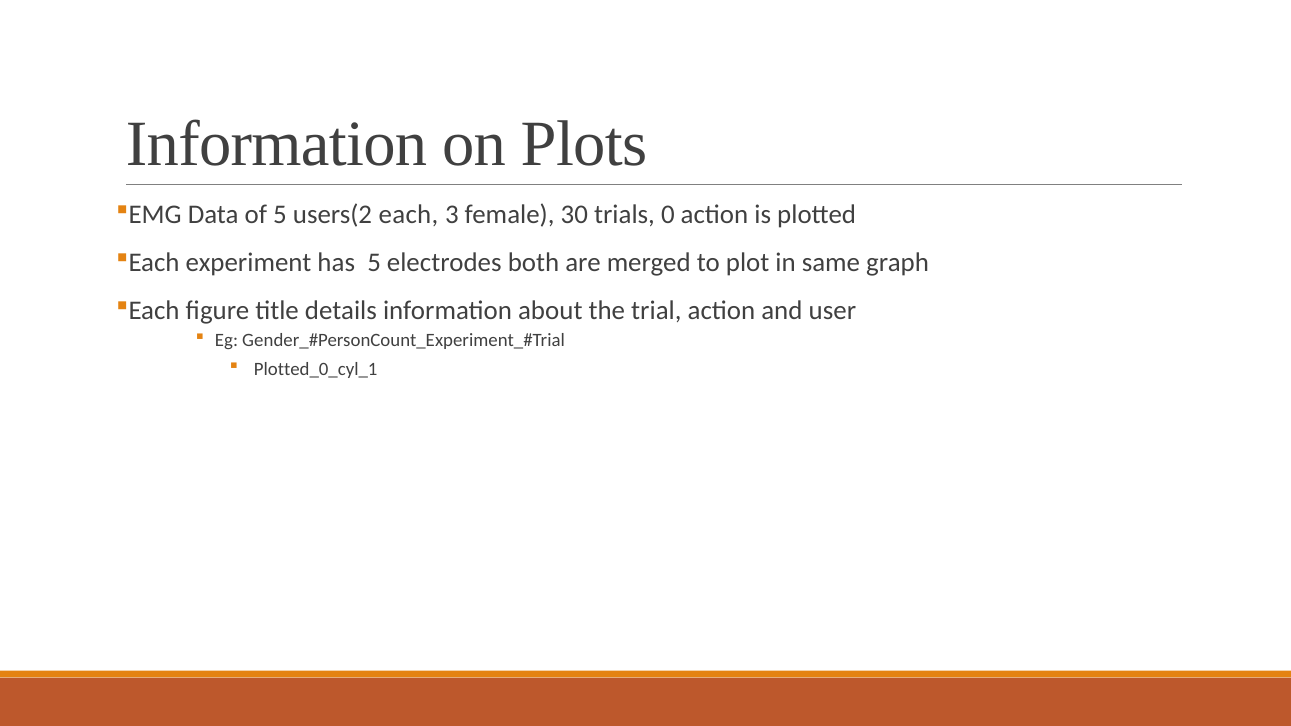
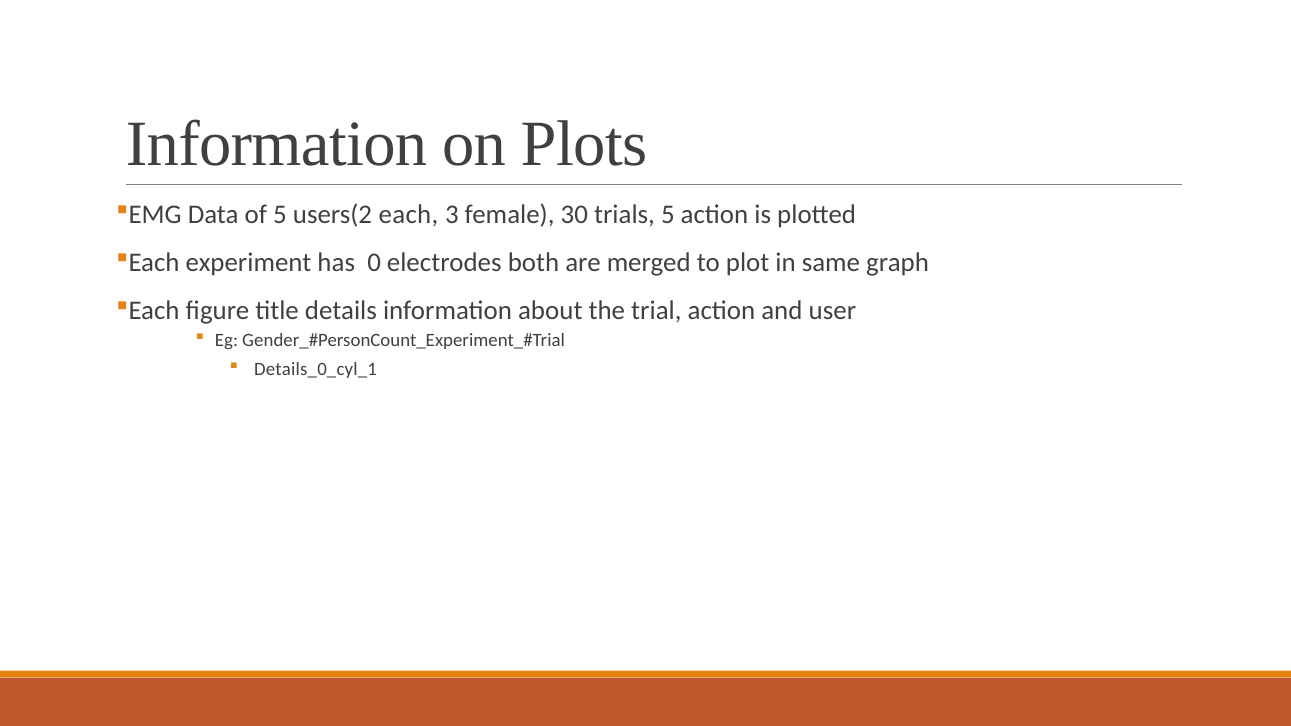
trials 0: 0 -> 5 (668, 215)
has 5: 5 -> 0 (374, 263)
Plotted_0_cyl_1: Plotted_0_cyl_1 -> Details_0_cyl_1 (316, 369)
